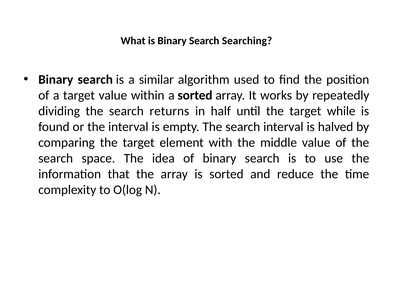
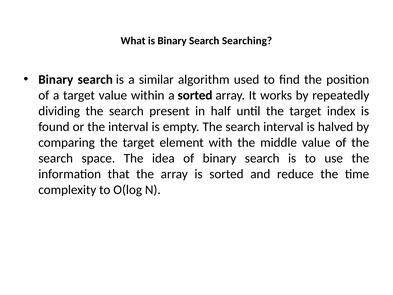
returns: returns -> present (170, 111)
while: while -> index (341, 111)
